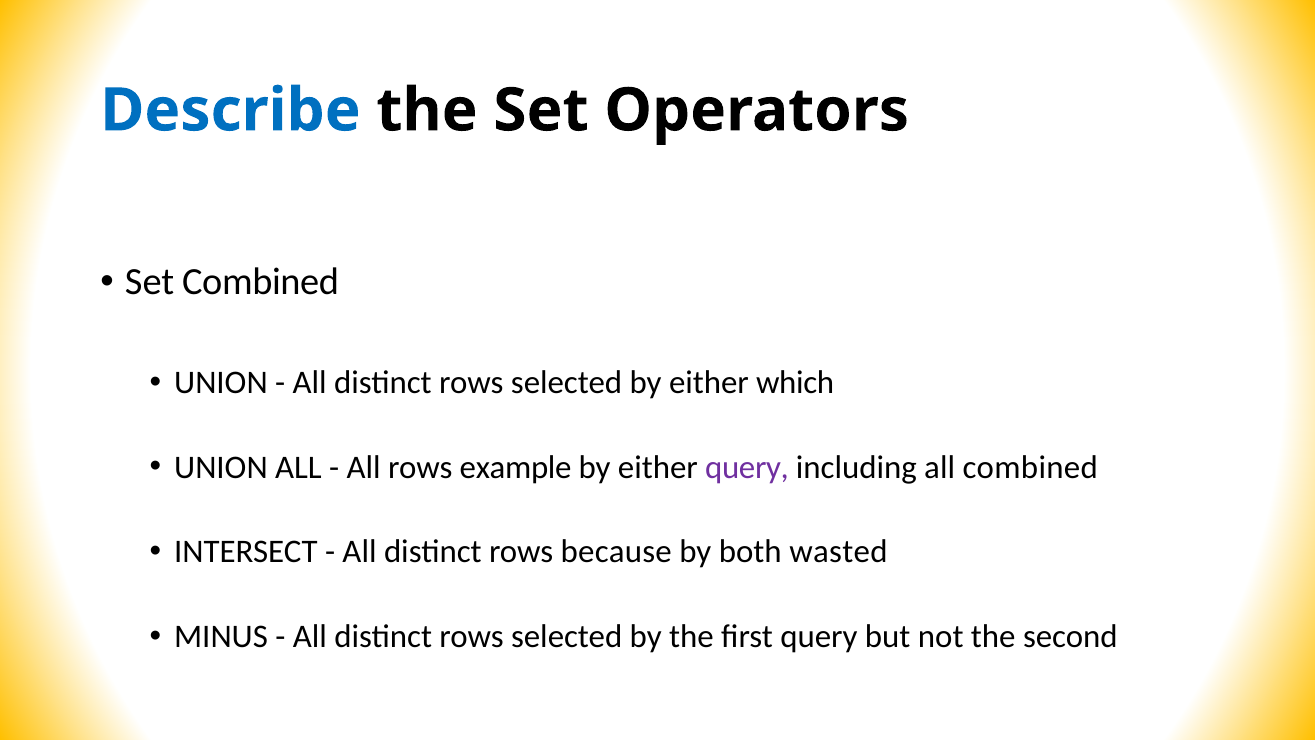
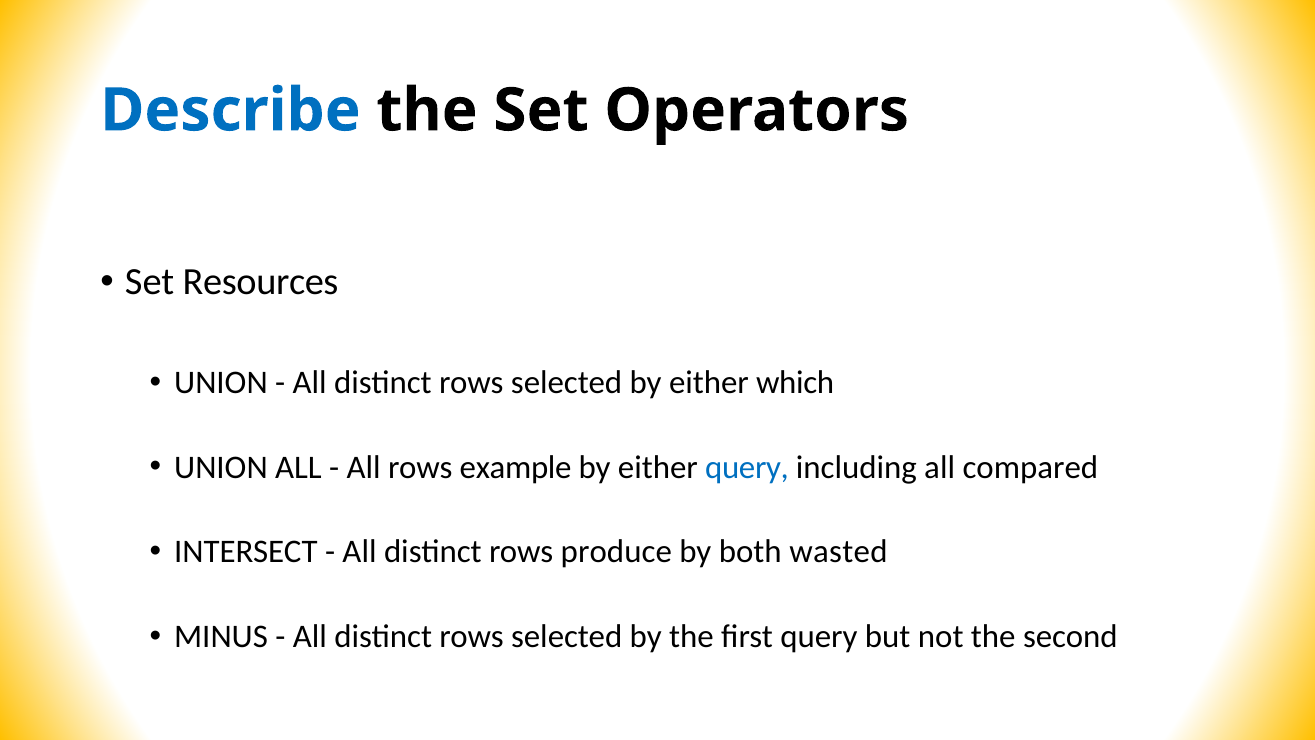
Set Combined: Combined -> Resources (261, 282)
query colour: purple -> blue (747, 467)
all combined: combined -> compared (1030, 467)
because: because -> produce (616, 552)
